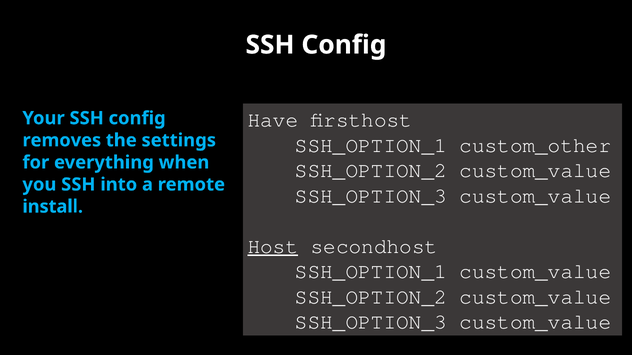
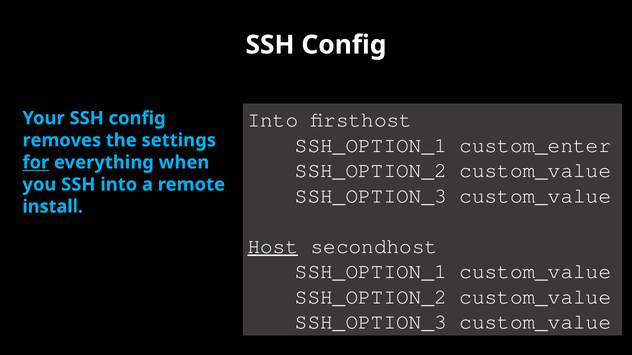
Have: Have -> Into (273, 120)
custom_other: custom_other -> custom_enter (535, 145)
for underline: none -> present (36, 163)
